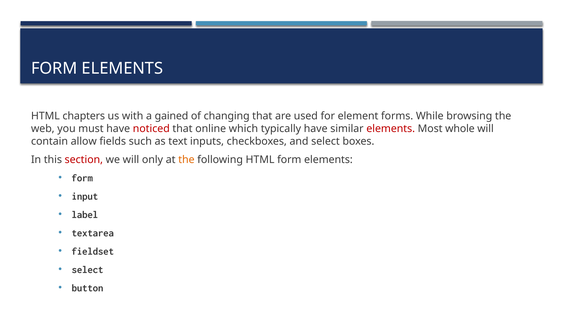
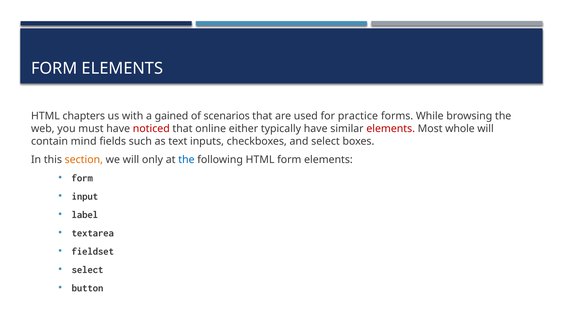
changing: changing -> scenarios (227, 116)
element: element -> practice (358, 116)
which: which -> either (243, 129)
allow: allow -> mind (84, 141)
section colour: red -> orange (84, 160)
the colour: orange -> blue (186, 160)
